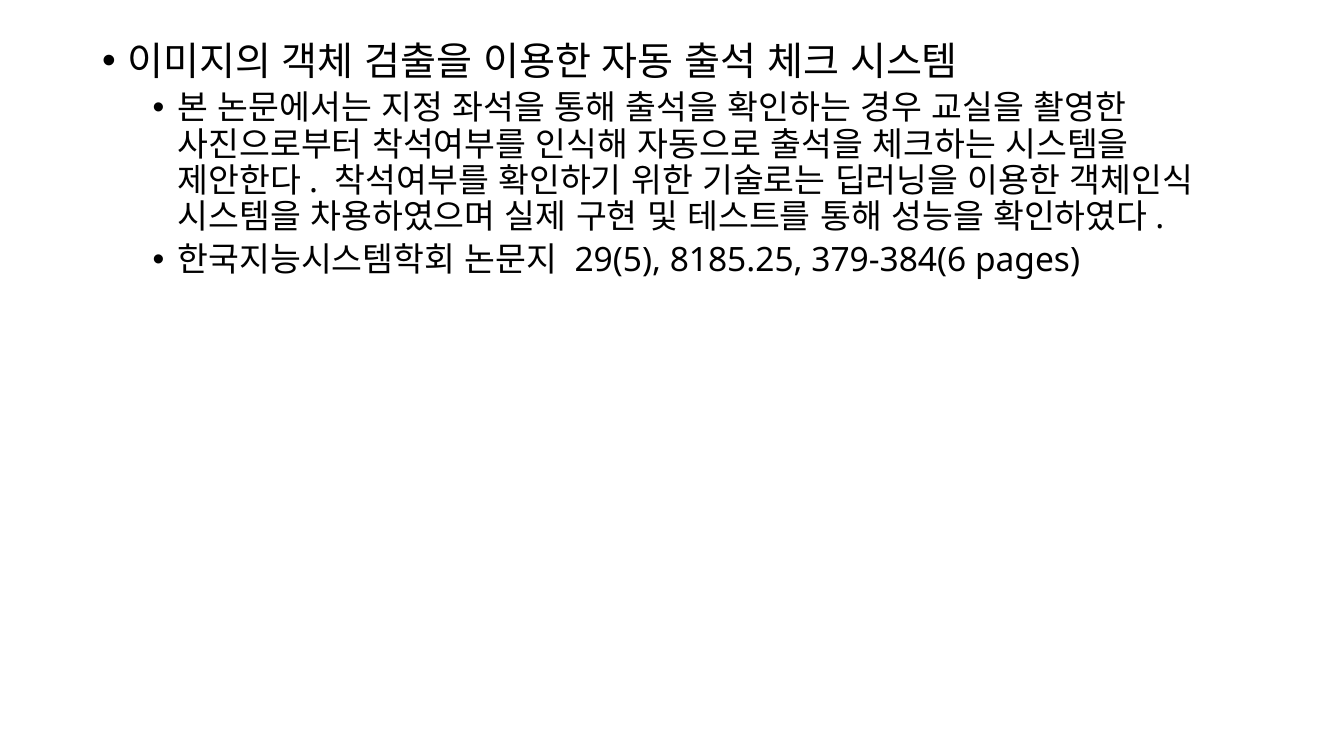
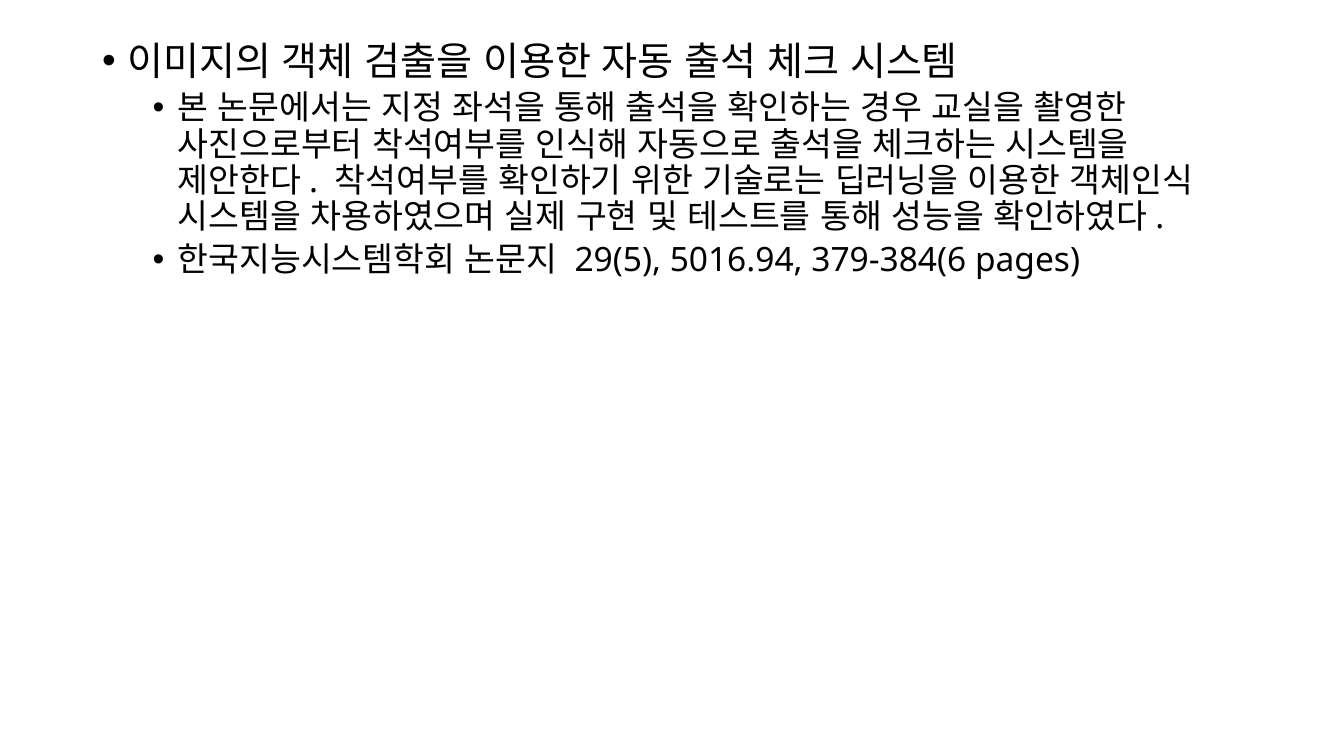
8185.25: 8185.25 -> 5016.94 (736, 261)
